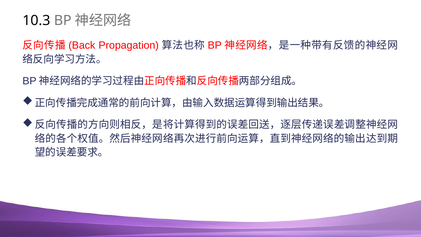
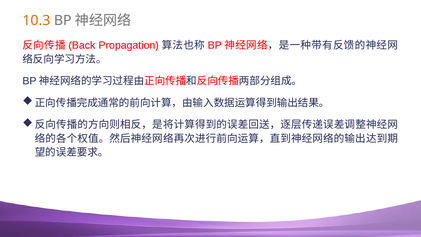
10.3 colour: black -> orange (36, 21)
